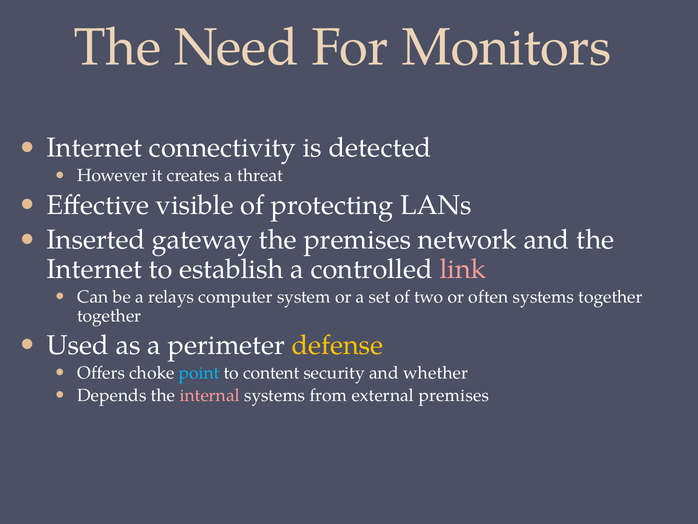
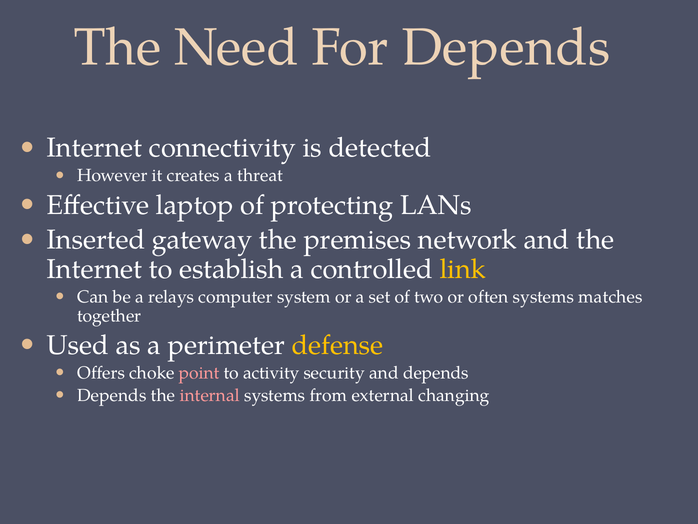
For Monitors: Monitors -> Depends (506, 47)
visible: visible -> laptop (195, 205)
link colour: pink -> yellow (463, 269)
systems together: together -> matches (610, 297)
point colour: light blue -> pink (199, 373)
content: content -> activity (271, 373)
and whether: whether -> depends (436, 373)
external premises: premises -> changing (454, 395)
